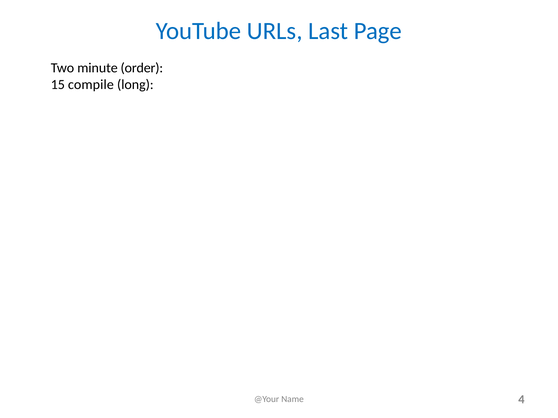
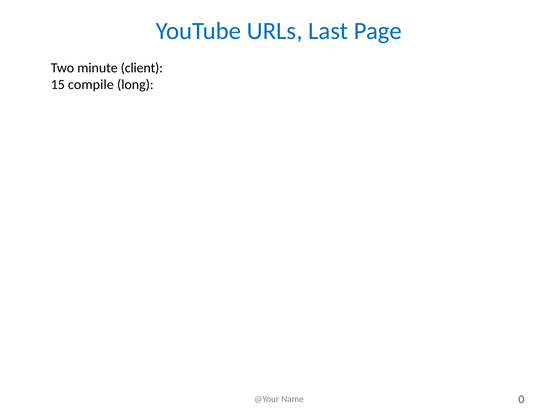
order: order -> client (142, 68)
4: 4 -> 0 (521, 400)
